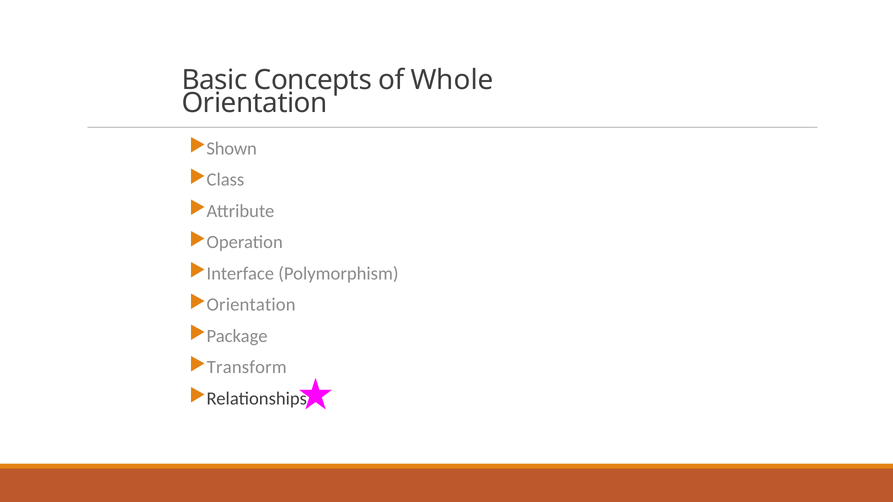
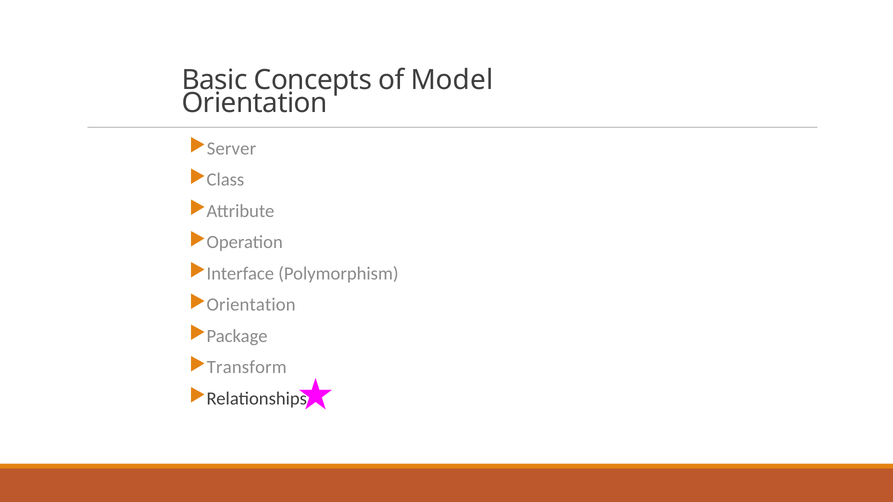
Whole: Whole -> Model (452, 80)
Shown: Shown -> Server (231, 149)
